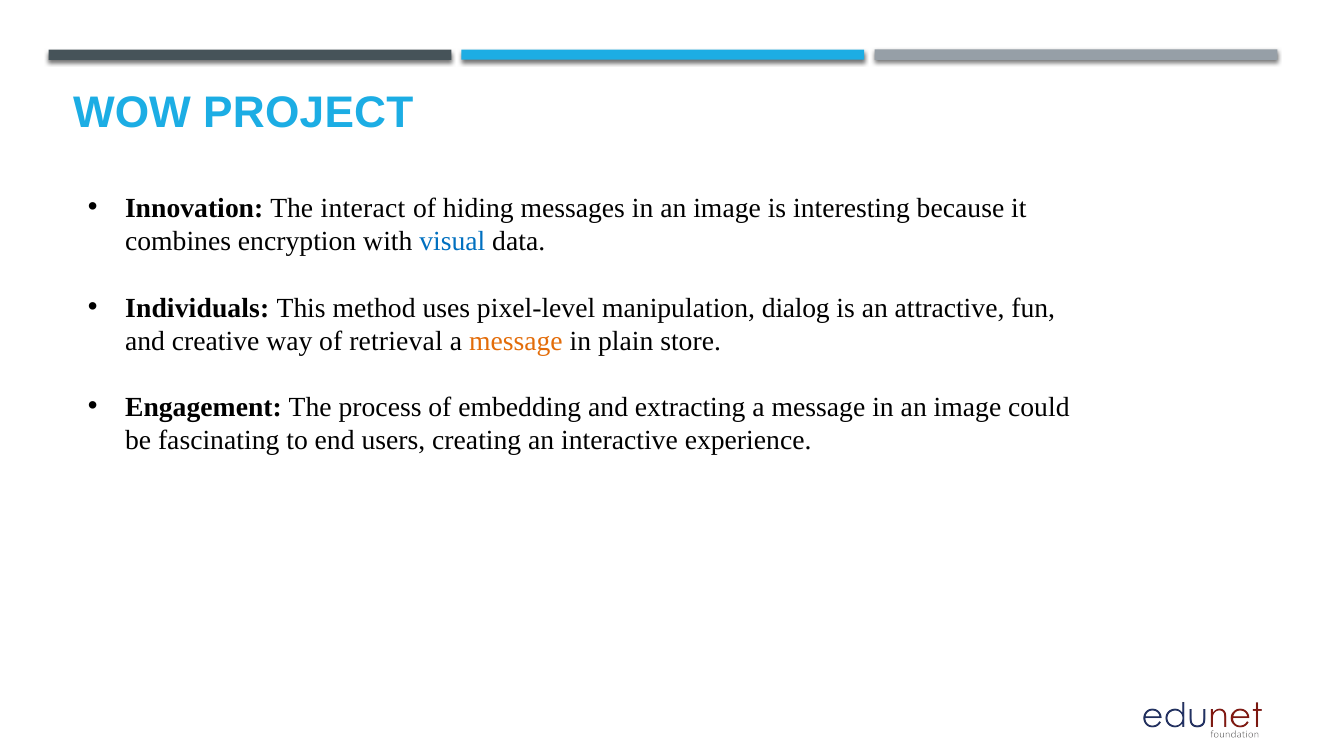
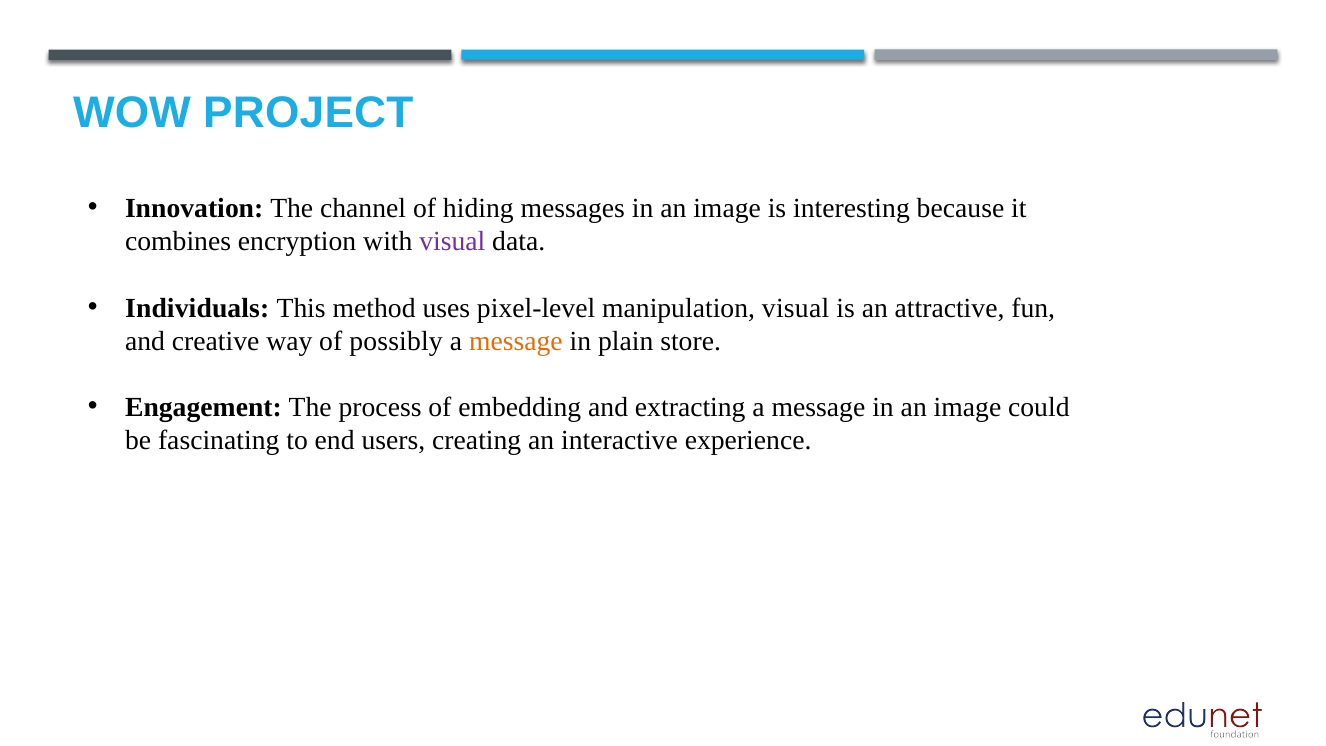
interact: interact -> channel (363, 208)
visual colour: blue -> purple (452, 242)
manipulation dialog: dialog -> visual (796, 308)
retrieval: retrieval -> possibly (396, 341)
